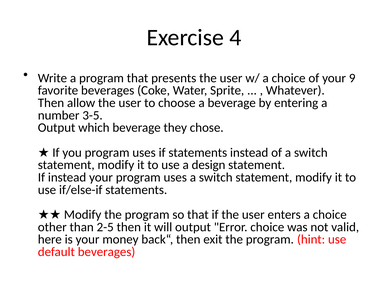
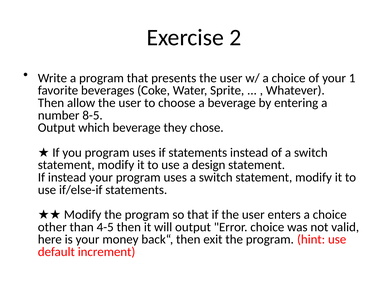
4: 4 -> 2 (235, 38)
9: 9 -> 1 (352, 78)
3-5: 3-5 -> 8-5 (93, 115)
2-5: 2-5 -> 4-5 (105, 227)
default beverages: beverages -> increment (107, 252)
